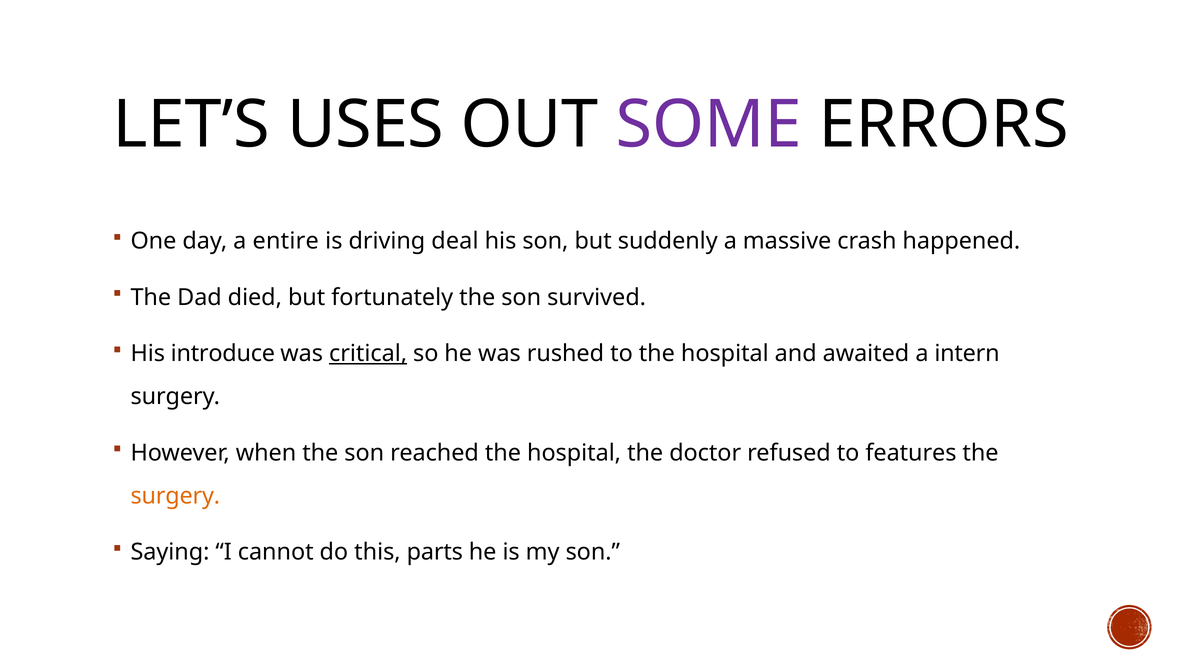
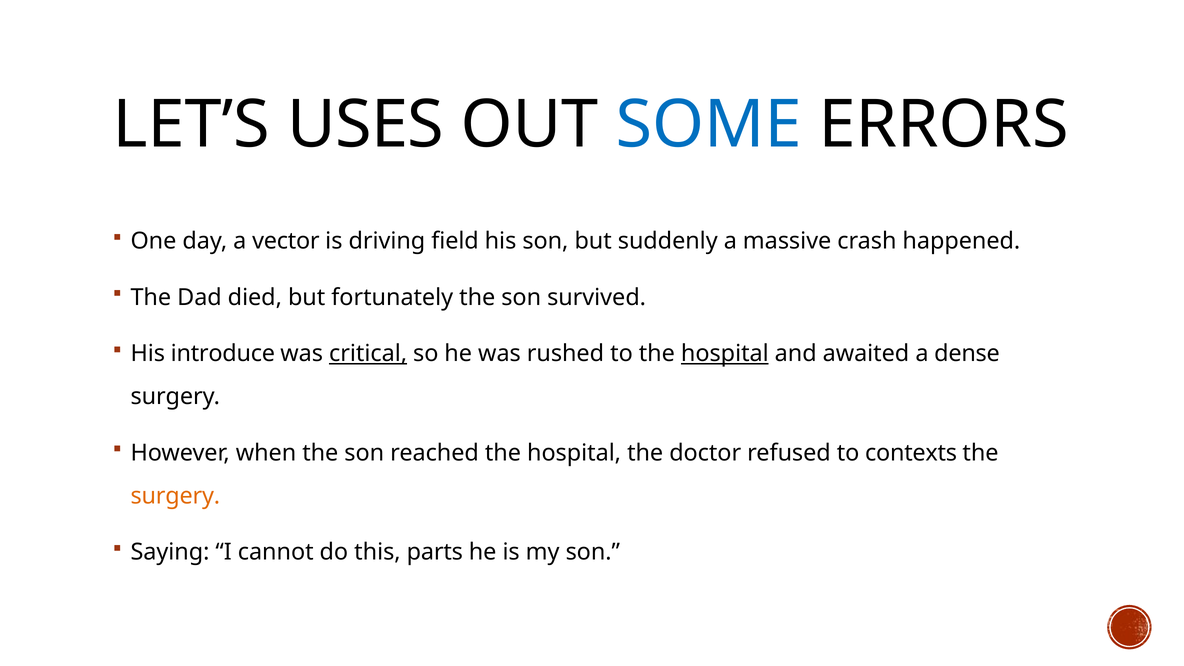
SOME colour: purple -> blue (709, 125)
entire: entire -> vector (286, 241)
deal: deal -> field (455, 241)
hospital underline: none -> present (725, 354)
intern: intern -> dense (967, 354)
features: features -> contexts (911, 453)
